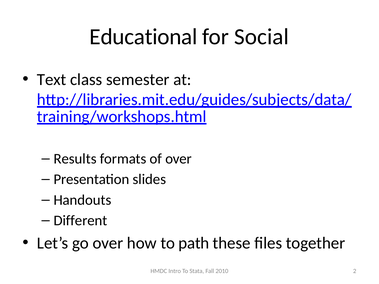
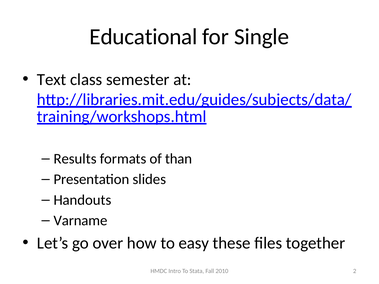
Social: Social -> Single (262, 37)
of over: over -> than (179, 159)
Different: Different -> Varname (80, 221)
path: path -> easy (194, 243)
